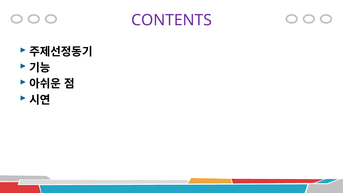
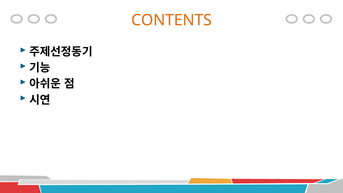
CONTENTS colour: purple -> orange (171, 20)
